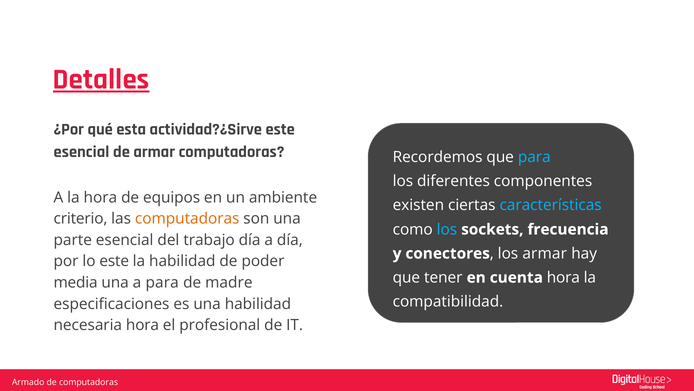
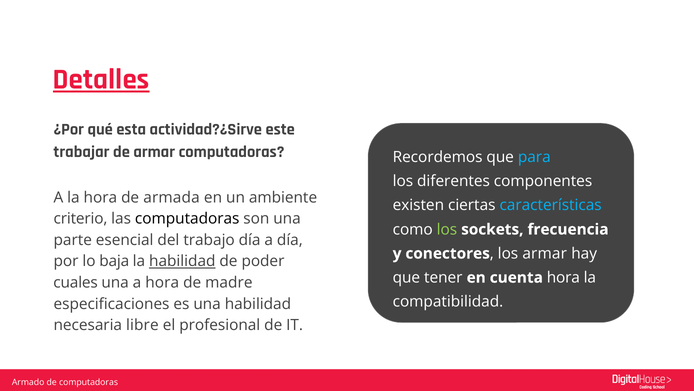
esencial: esencial -> trabajar (81, 152)
equipos: equipos -> armada (172, 197)
computadoras colour: orange -> black (187, 218)
los colour: light blue -> light green (447, 229)
lo este: este -> baja (114, 261)
habilidad underline: none -> present (182, 261)
media: media -> cuales (76, 282)
a para: para -> hora (162, 282)
necesaria hora: hora -> libre (142, 325)
